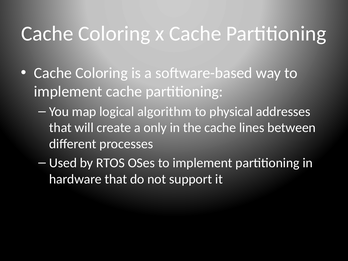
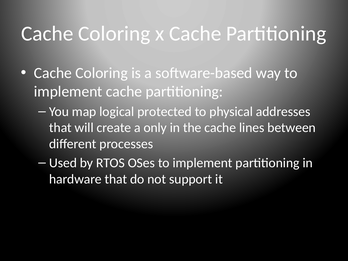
algorithm: algorithm -> protected (165, 112)
